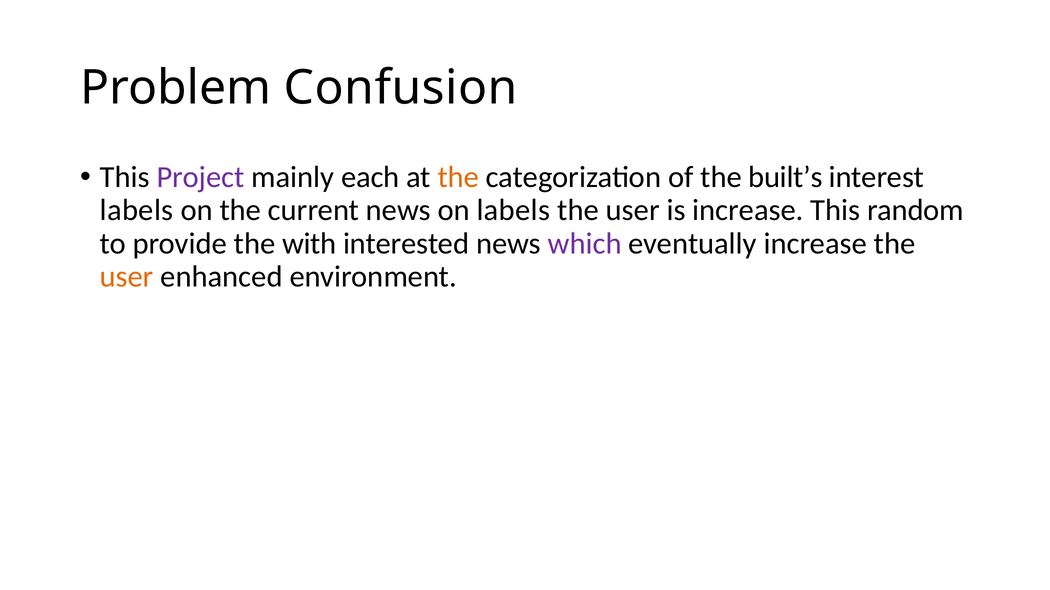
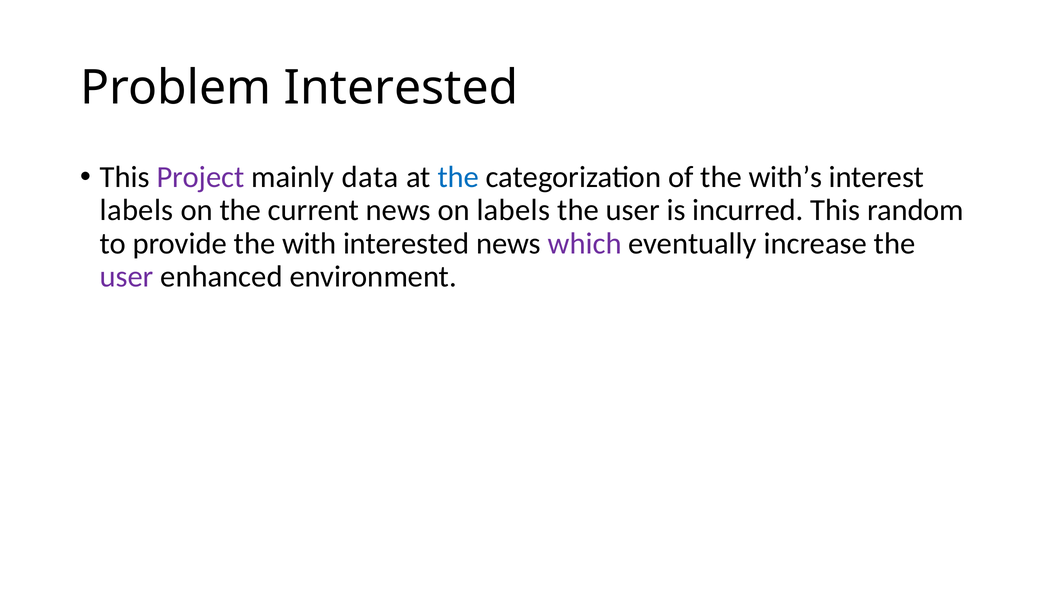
Problem Confusion: Confusion -> Interested (401, 88)
each: each -> data (370, 178)
the colour: orange -> blue (458, 178)
built’s: built’s -> with’s (785, 178)
is increase: increase -> incurred (748, 211)
user colour: orange -> purple (127, 277)
